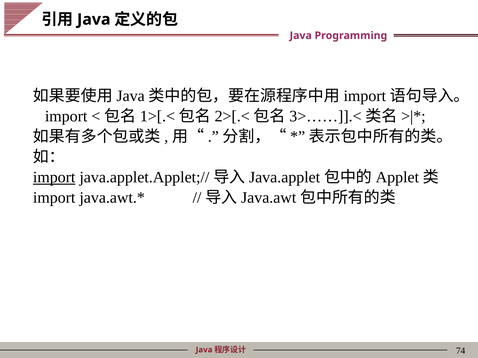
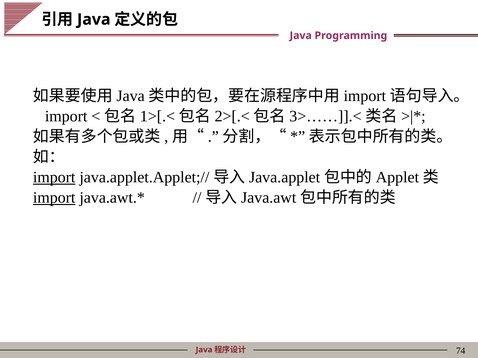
import underline: none -> present (54, 198)
